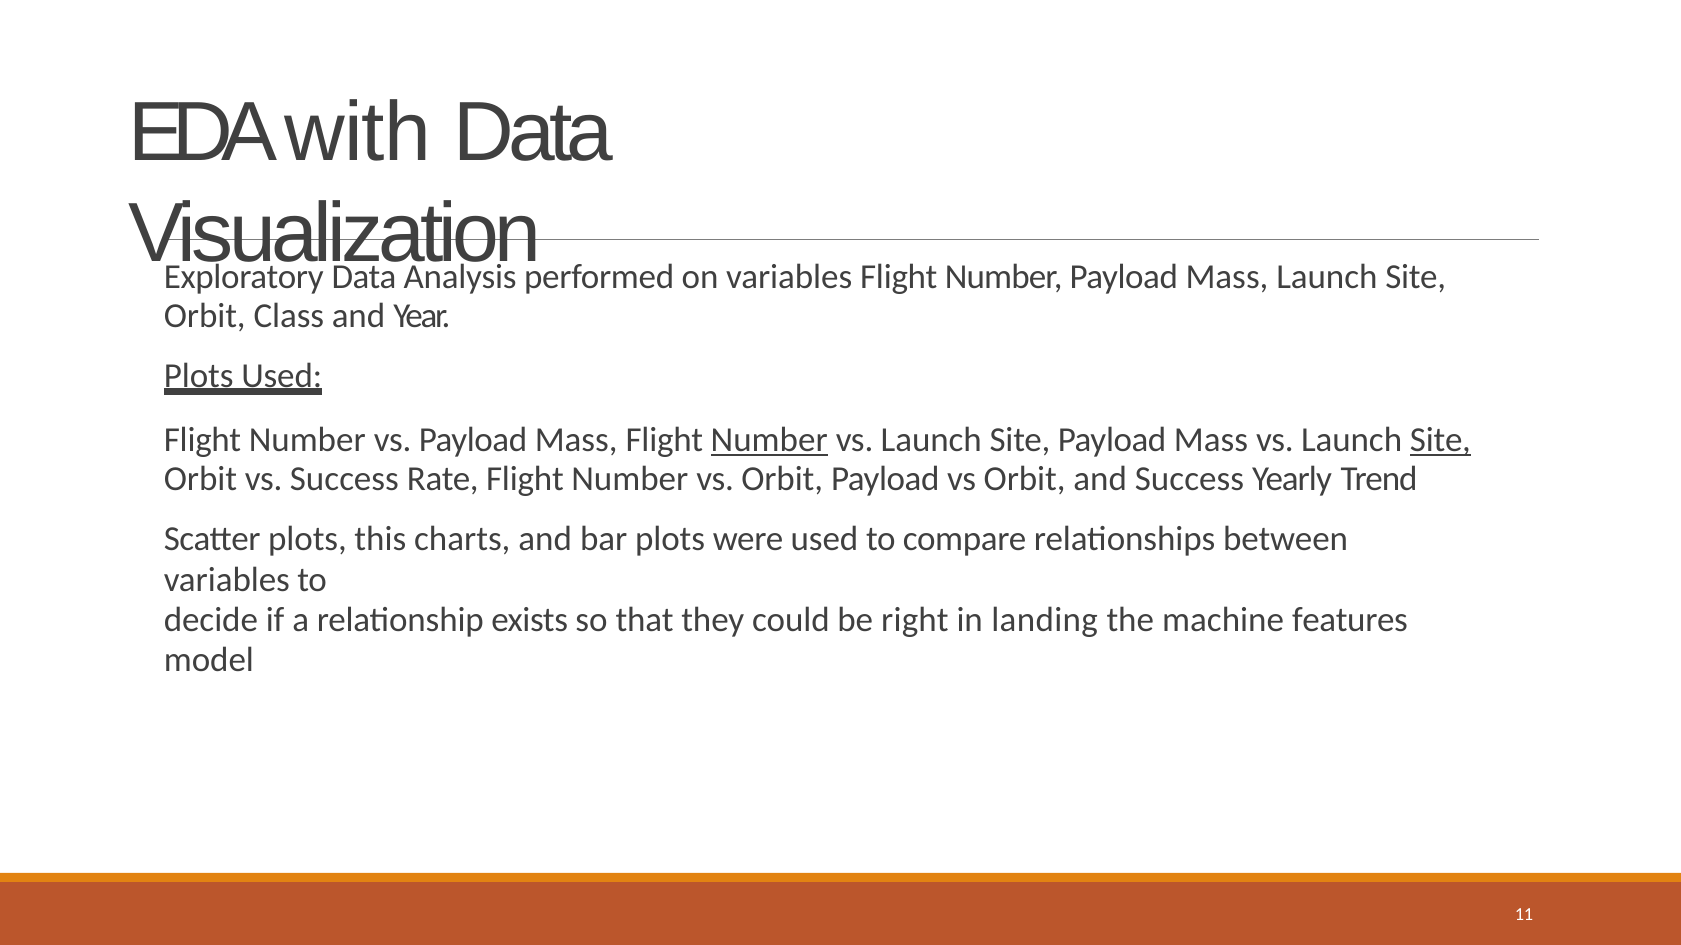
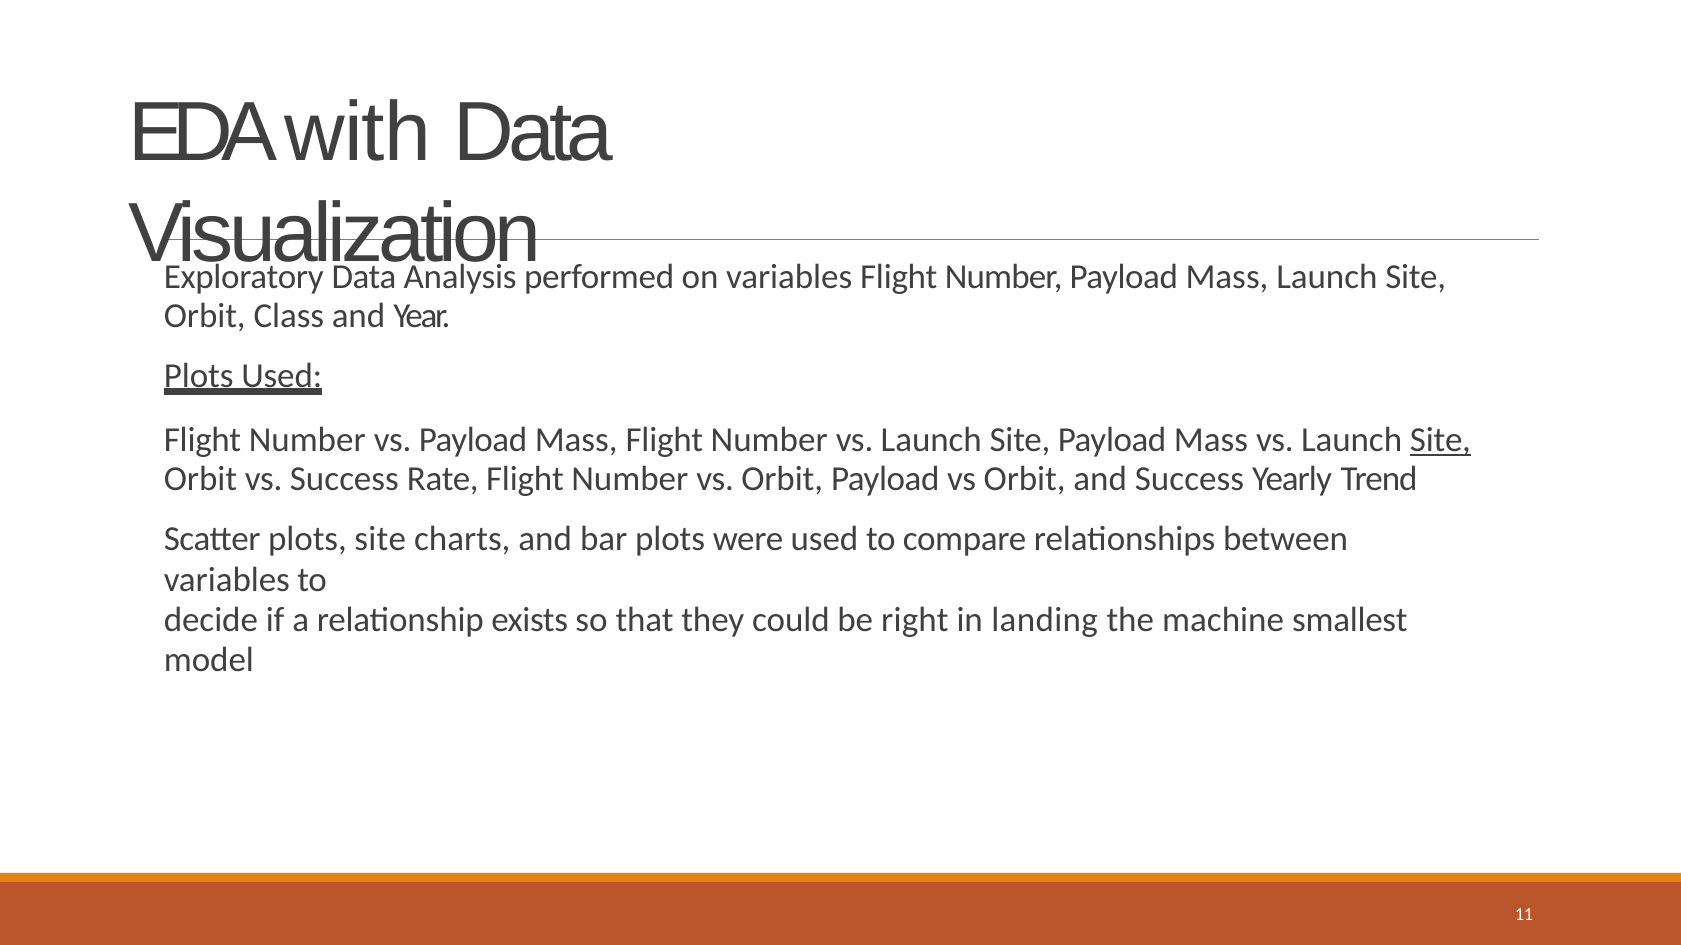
Number underline: present -> none (769, 440)
plots this: this -> site (380, 540)
features: features -> smallest (1350, 620)
